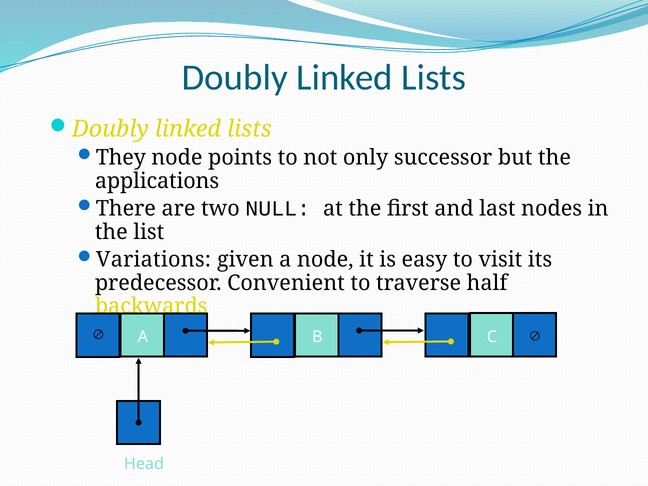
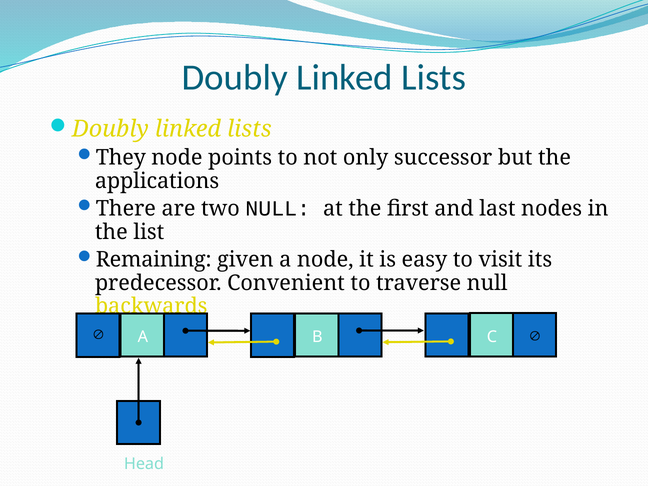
Variations: Variations -> Remaining (154, 260)
traverse half: half -> null (487, 283)
